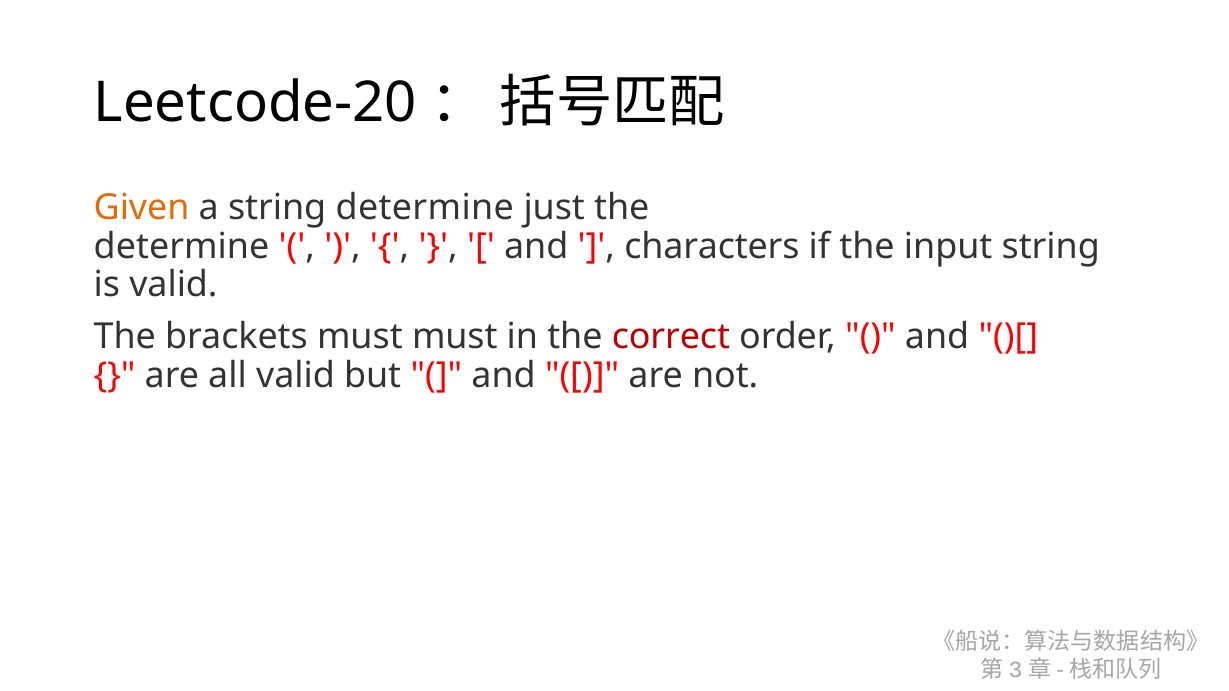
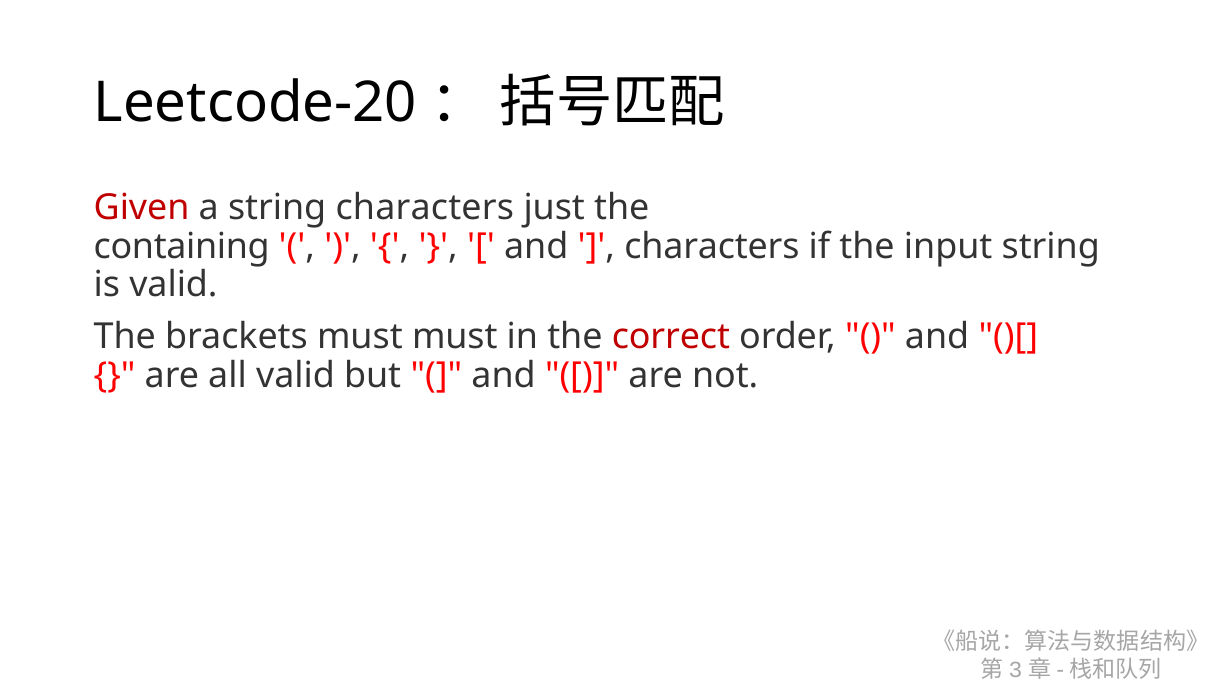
Given colour: orange -> red (142, 208)
string determine: determine -> characters (425, 208)
determine: determine -> containing (182, 247)
